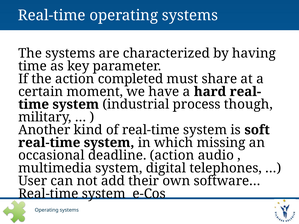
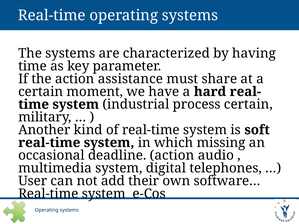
completed: completed -> assistance (130, 79)
process though: though -> certain (248, 105)
